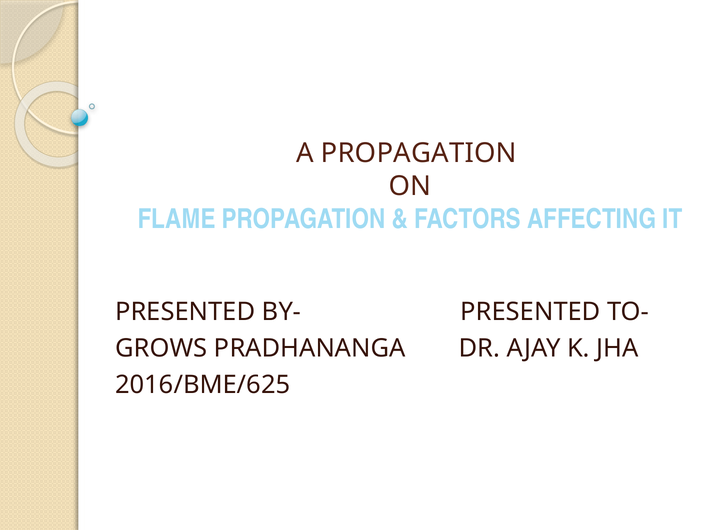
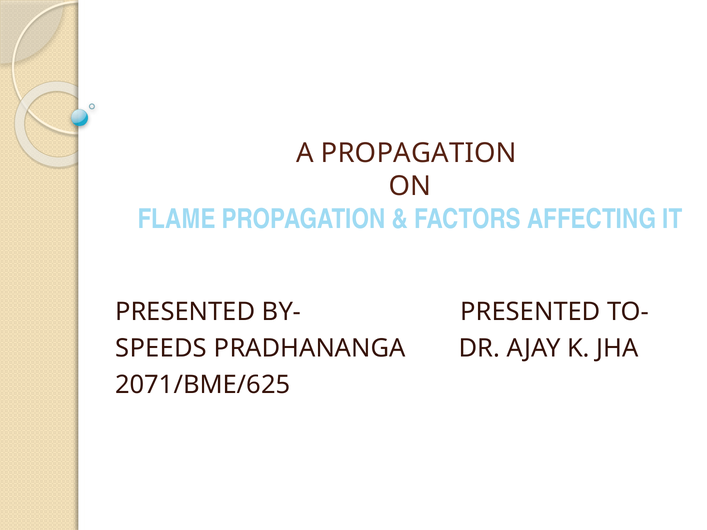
GROWS: GROWS -> SPEEDS (161, 348)
2016/BME/625: 2016/BME/625 -> 2071/BME/625 (203, 385)
